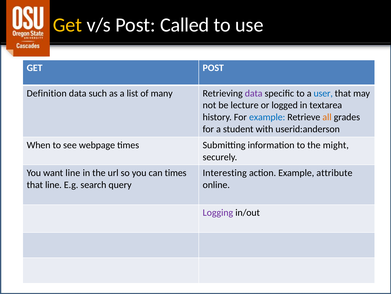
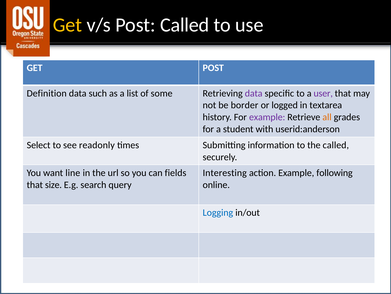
many: many -> some (162, 93)
user colour: blue -> purple (323, 93)
lecture: lecture -> border (245, 105)
example colour: blue -> purple (267, 117)
When: When -> Select (39, 145)
webpage: webpage -> readonly (97, 145)
the might: might -> called (336, 145)
can times: times -> fields (176, 172)
attribute: attribute -> following (335, 172)
that line: line -> size (53, 184)
Logging colour: purple -> blue (218, 212)
